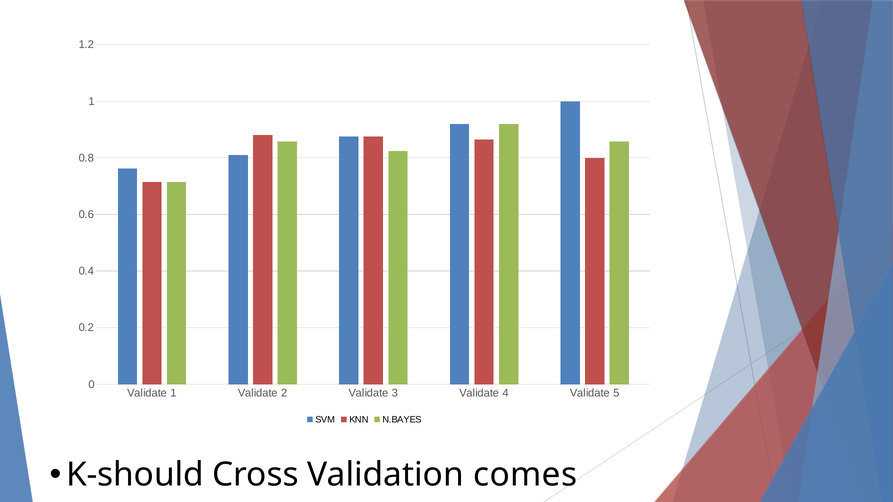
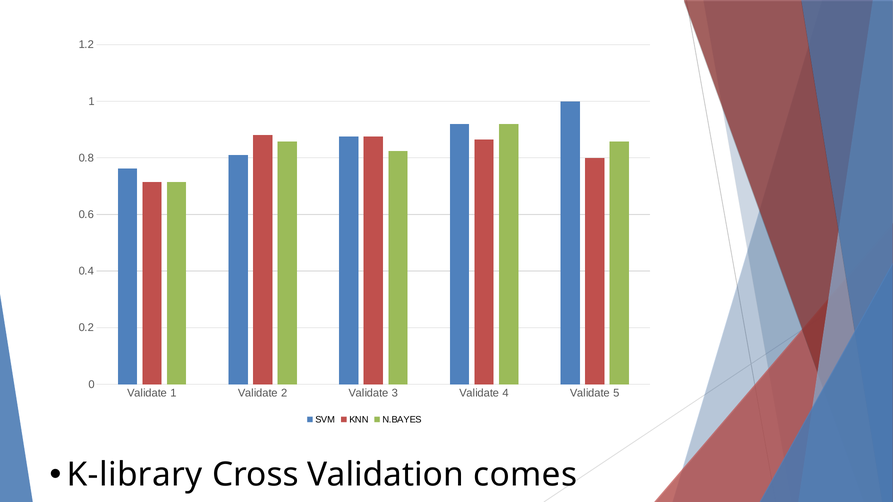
K-should: K-should -> K-library (135, 475)
